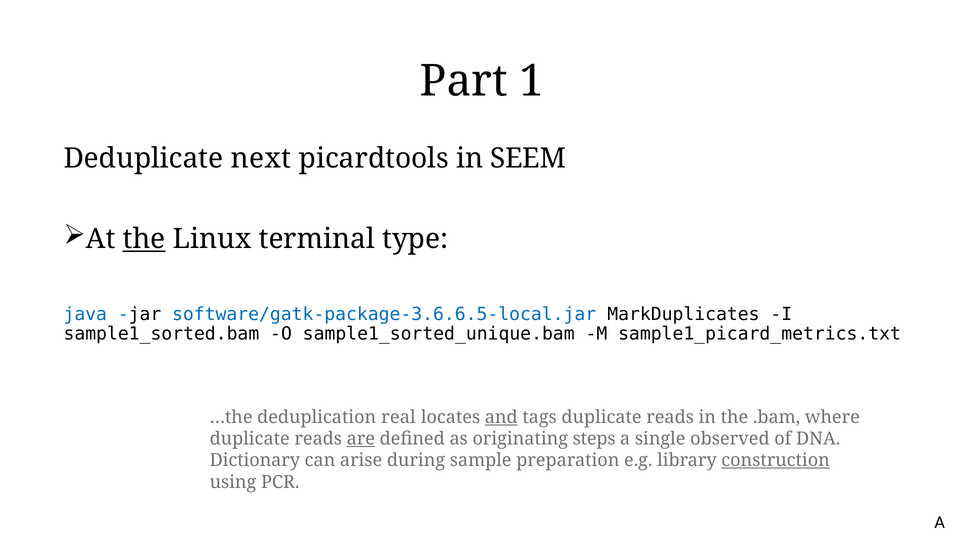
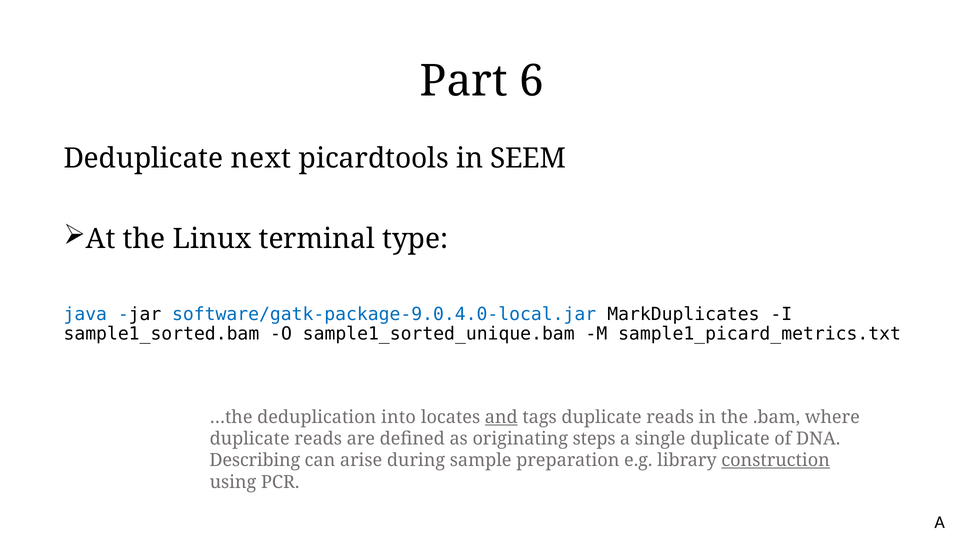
1: 1 -> 6 (532, 81)
the underline: present -> none (144, 239)
software/gatk-package-3.6.6.5-local.jar: software/gatk-package-3.6.6.5-local.jar -> software/gatk-package-9.0.4.0-local.jar (384, 315)
real: real -> into (398, 417)
are underline: present -> none (361, 439)
single observed: observed -> duplicate (730, 439)
Dictionary: Dictionary -> Describing (255, 461)
